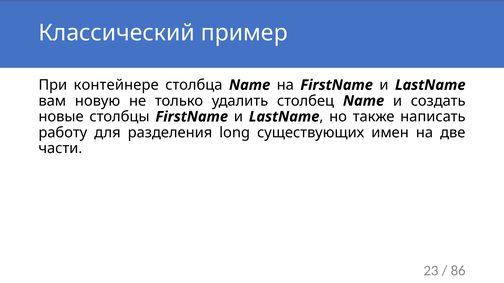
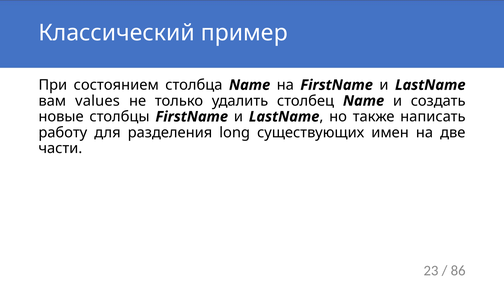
контейнере: контейнере -> состоянием (116, 85)
новую: новую -> values (97, 101)
